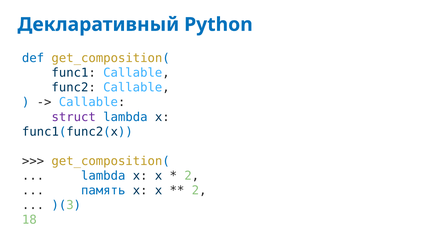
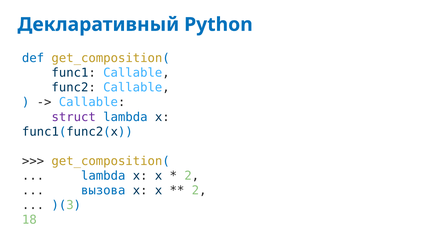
память: память -> вызова (103, 191)
